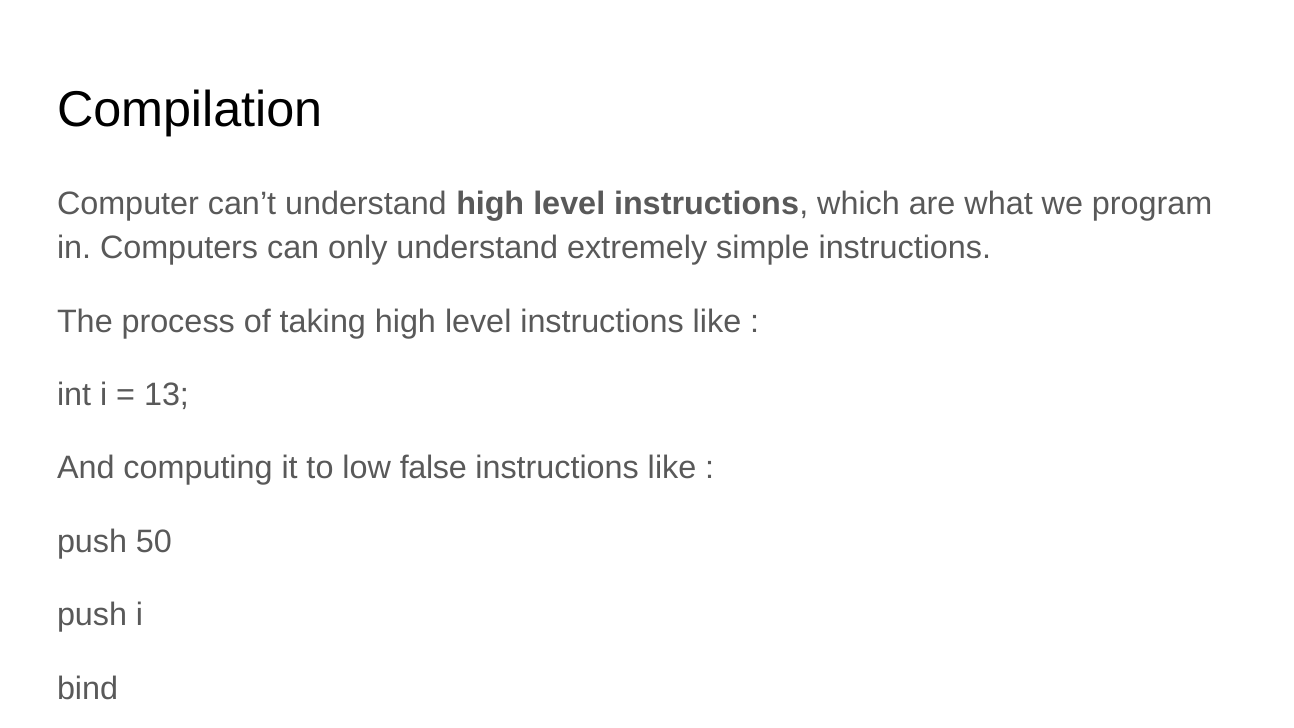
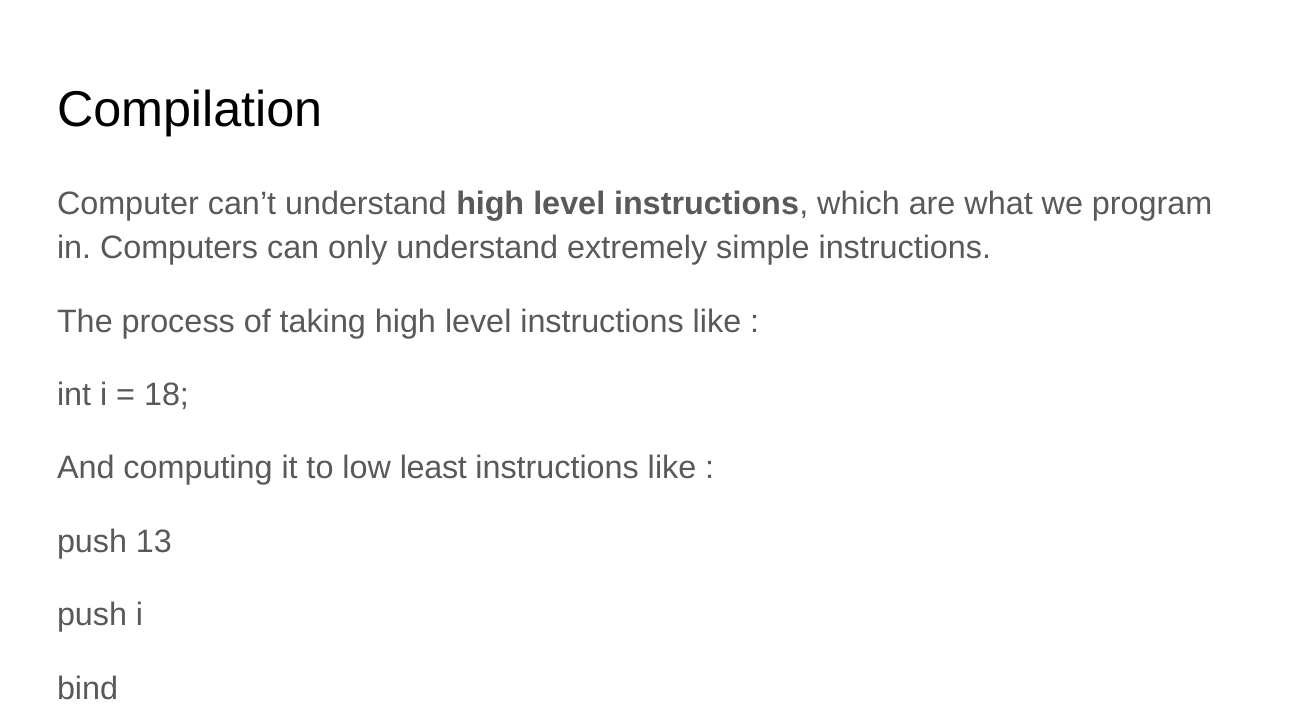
13: 13 -> 18 (166, 395)
false: false -> least (433, 468)
50: 50 -> 13 (154, 542)
